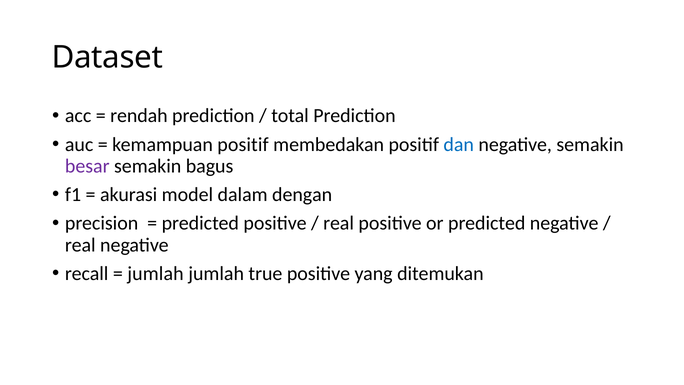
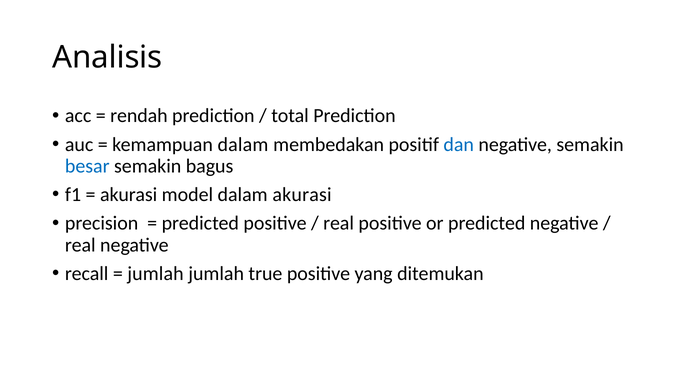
Dataset: Dataset -> Analisis (107, 57)
kemampuan positif: positif -> dalam (243, 144)
besar colour: purple -> blue (87, 166)
dalam dengan: dengan -> akurasi (302, 195)
